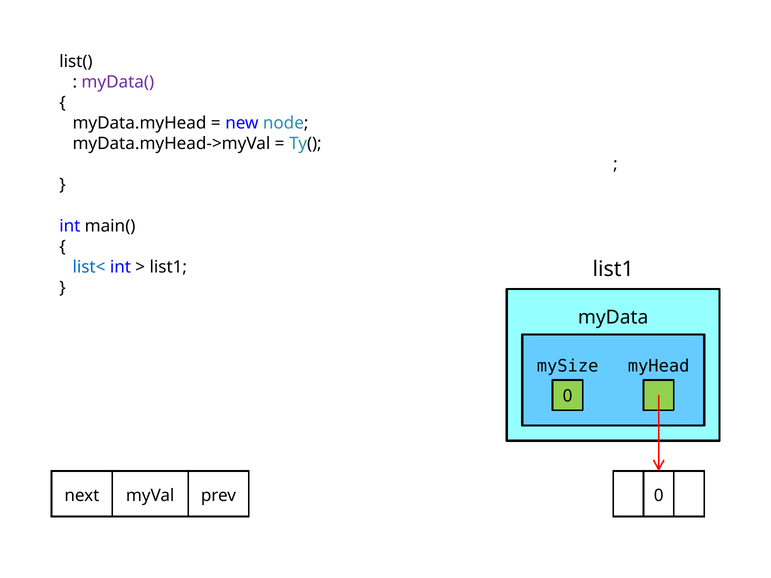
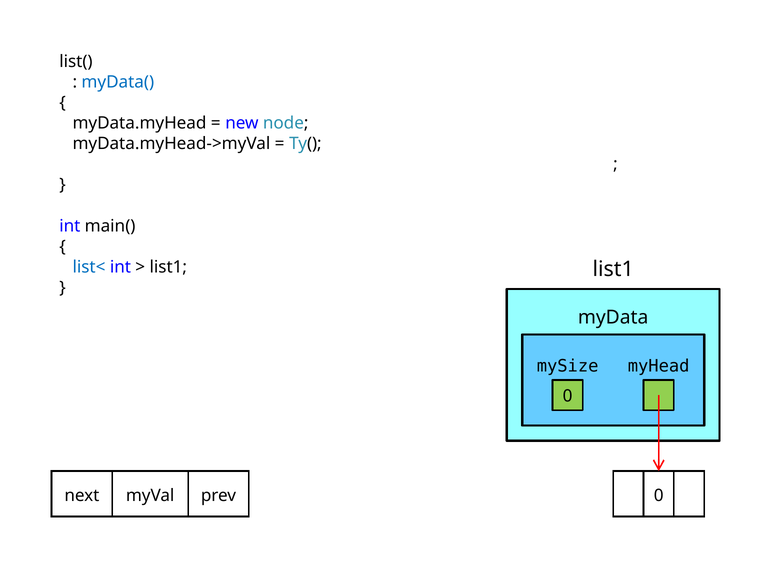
myData( colour: purple -> blue (118, 82)
